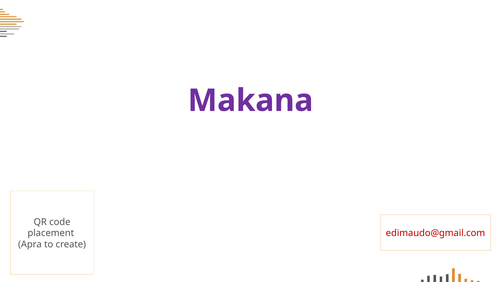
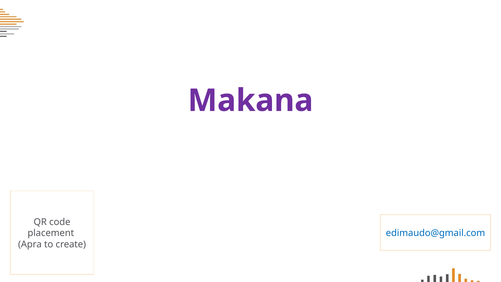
edimaudo@gmail.com colour: red -> blue (435, 233)
